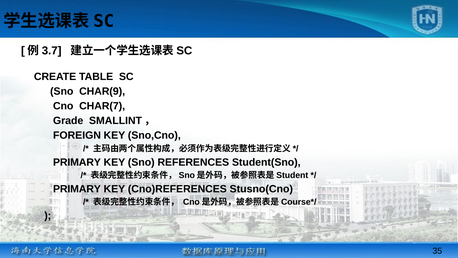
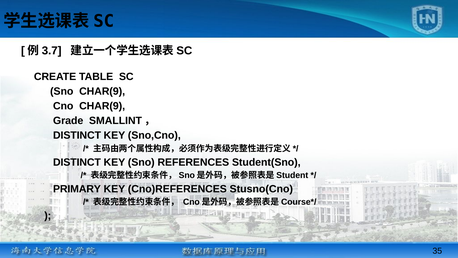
Cno CHAR(7: CHAR(7 -> CHAR(9 (102, 106)
FOREIGN: FOREIGN -> DISTINCT (77, 135)
PRIMARY: PRIMARY -> DISTINCT (77, 162)
